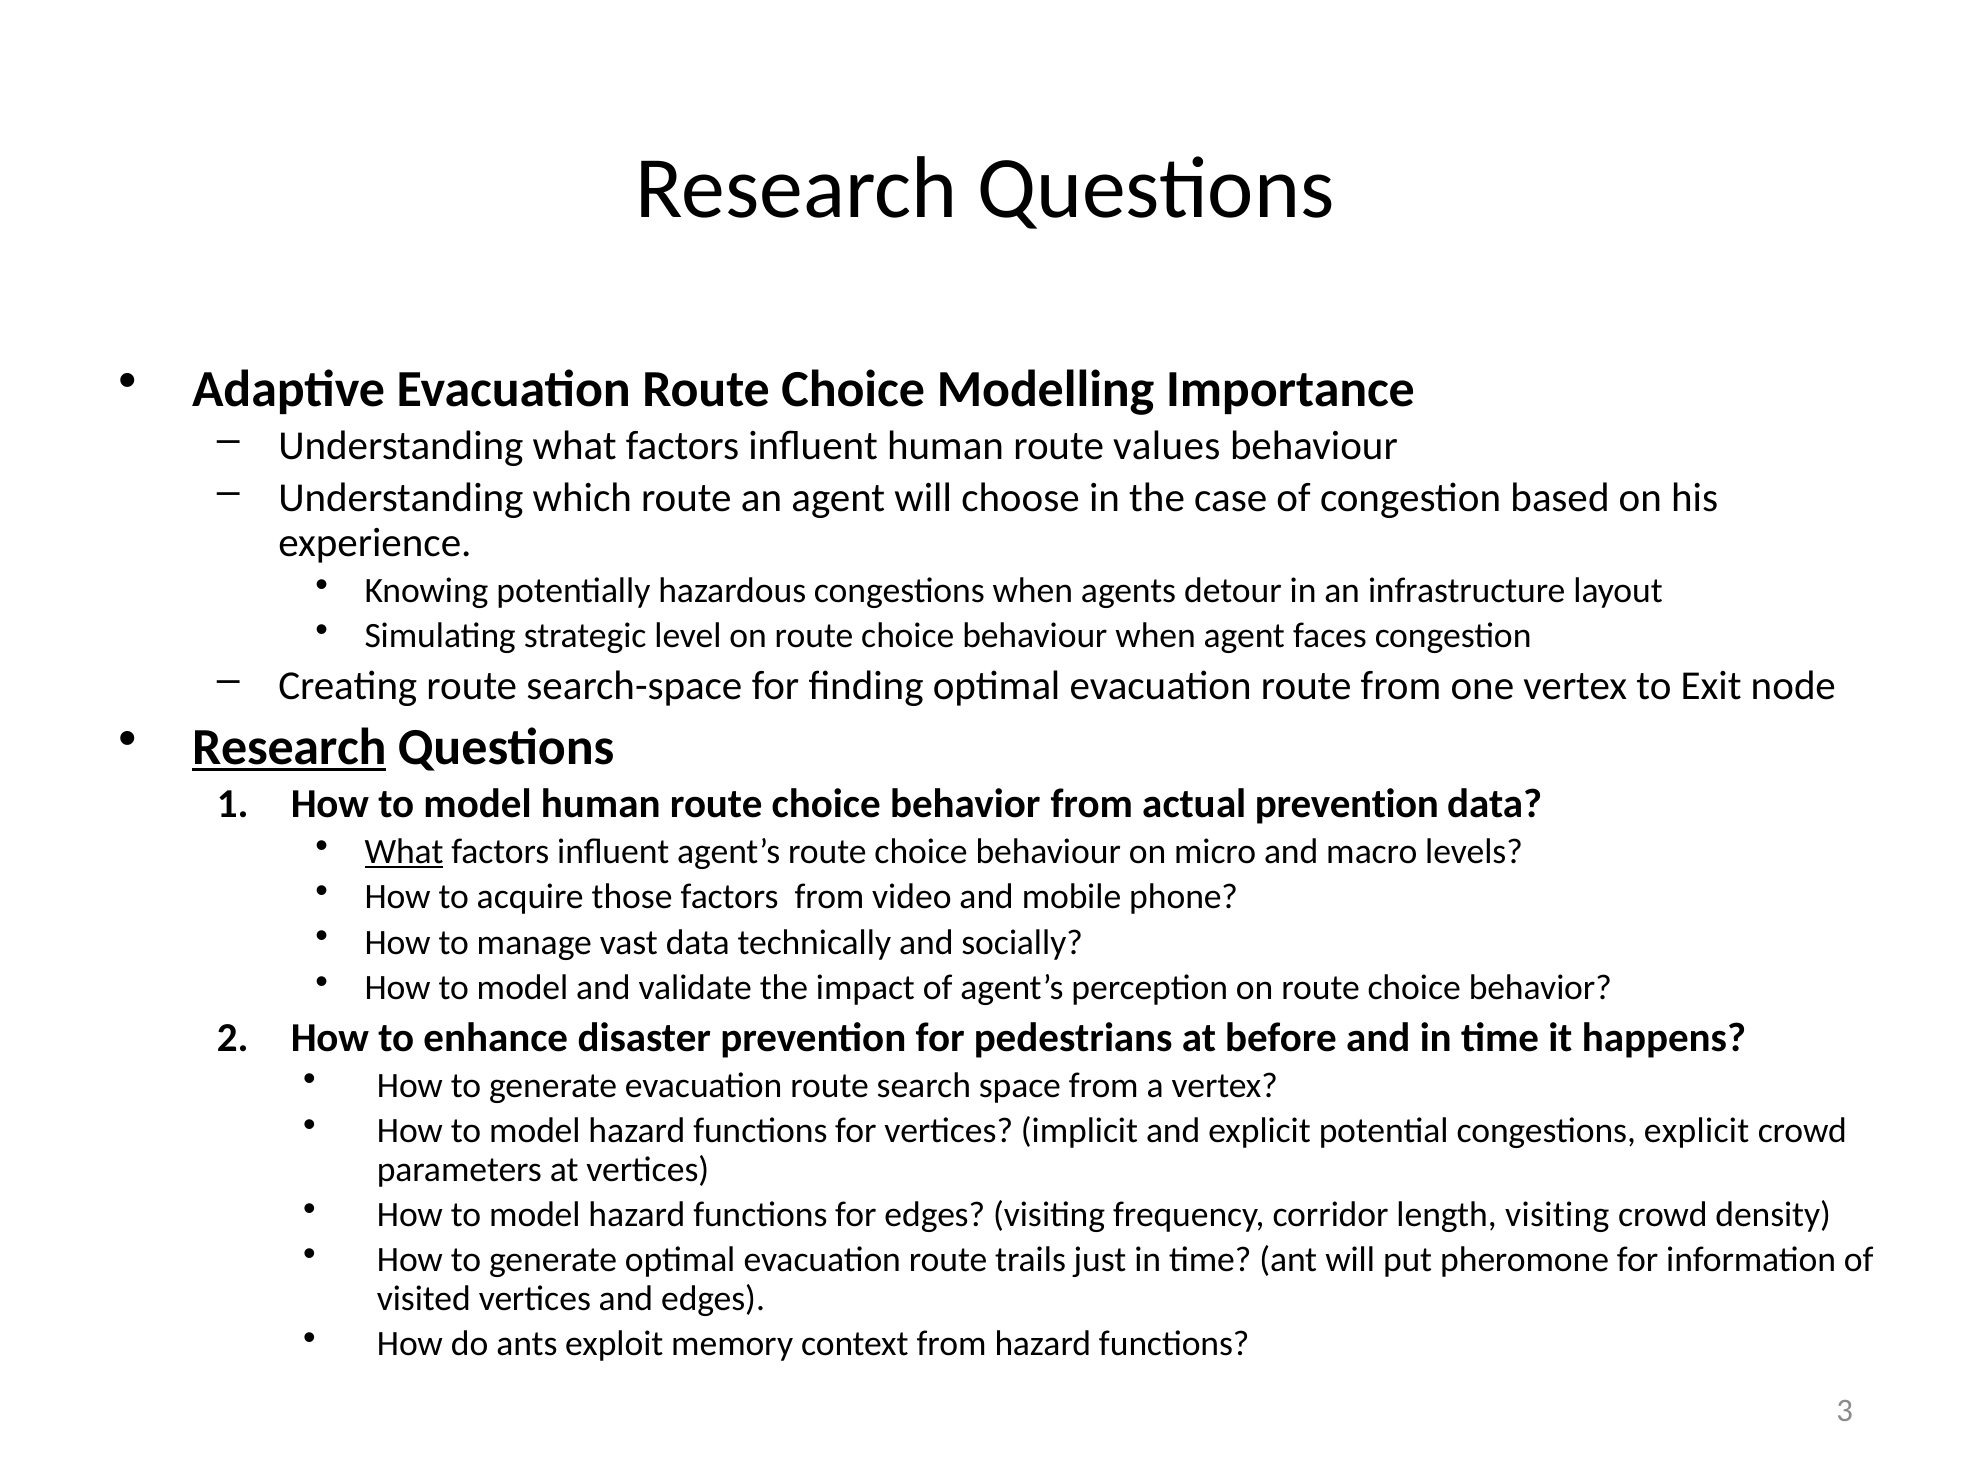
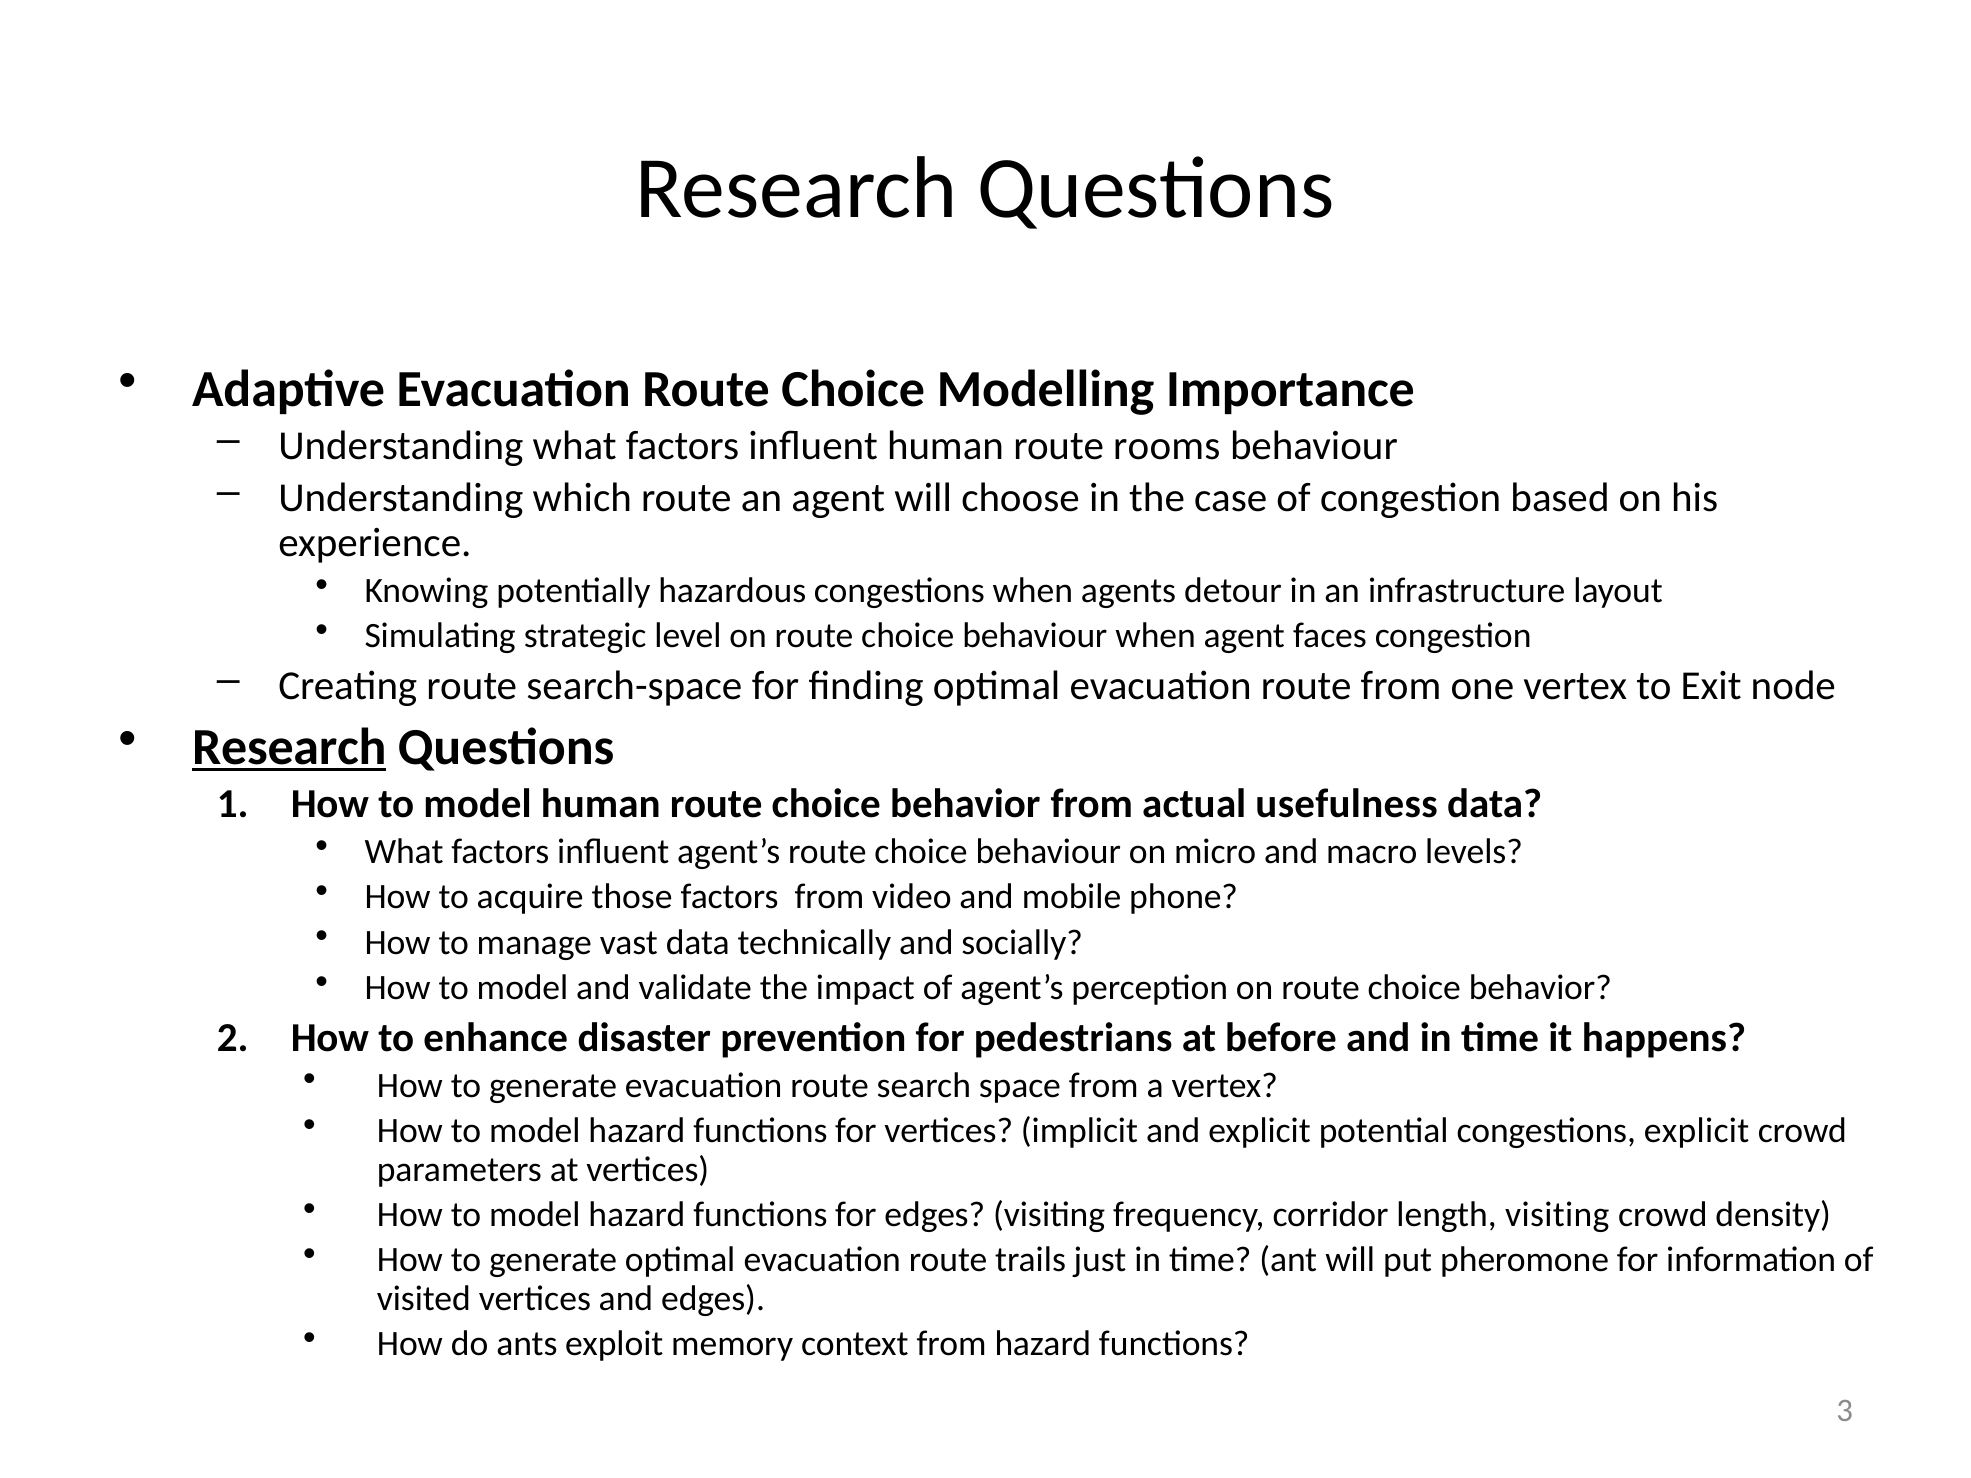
values: values -> rooms (1167, 446)
actual prevention: prevention -> usefulness (1347, 804)
What underline: present -> none (404, 852)
